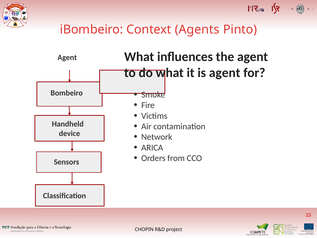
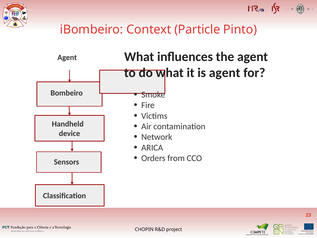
Agents: Agents -> Particle (197, 30)
